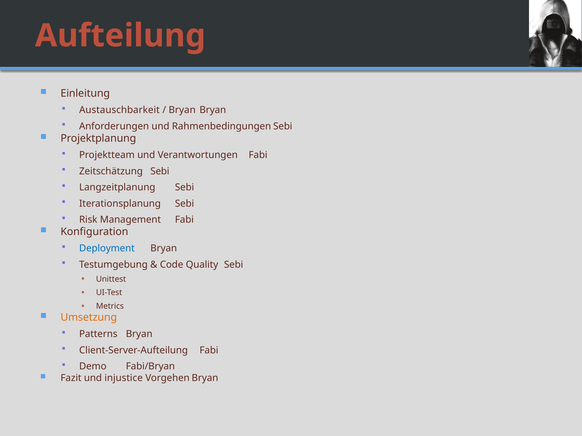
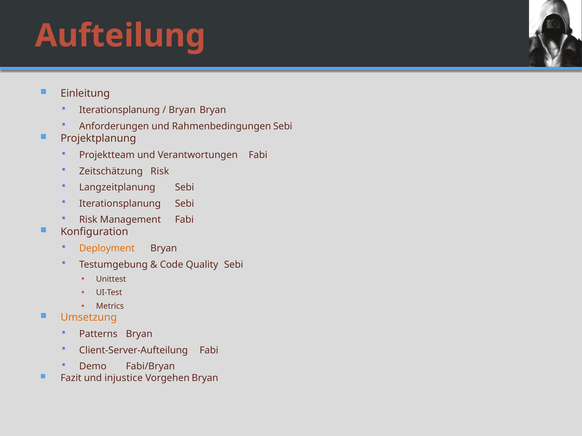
Austauschbarkeit: Austauschbarkeit -> Iterationsplanung (120, 110)
Zeitschätzung Sebi: Sebi -> Risk (160, 171)
Deployment colour: blue -> orange (107, 249)
